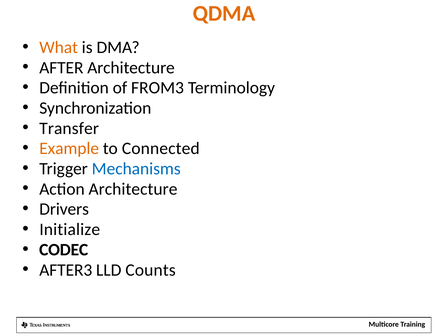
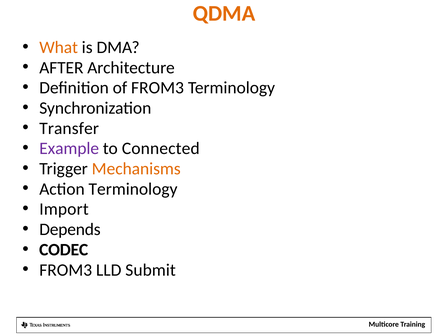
Example colour: orange -> purple (69, 149)
Mechanisms colour: blue -> orange (136, 169)
Action Architecture: Architecture -> Terminology (133, 189)
Drivers: Drivers -> Import (64, 209)
Initialize: Initialize -> Depends (70, 229)
AFTER3: AFTER3 -> FROM3 (66, 270)
Counts: Counts -> Submit (151, 270)
